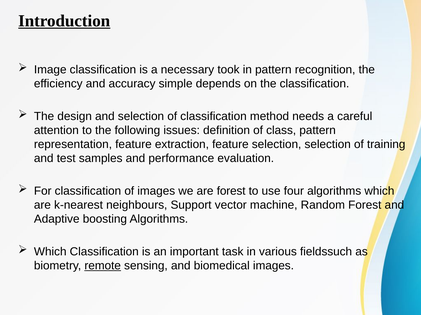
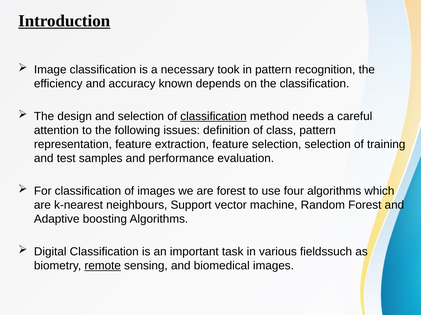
simple: simple -> known (176, 84)
classification underline: none -> present (214, 117)
Which: Which -> Digital (50, 252)
